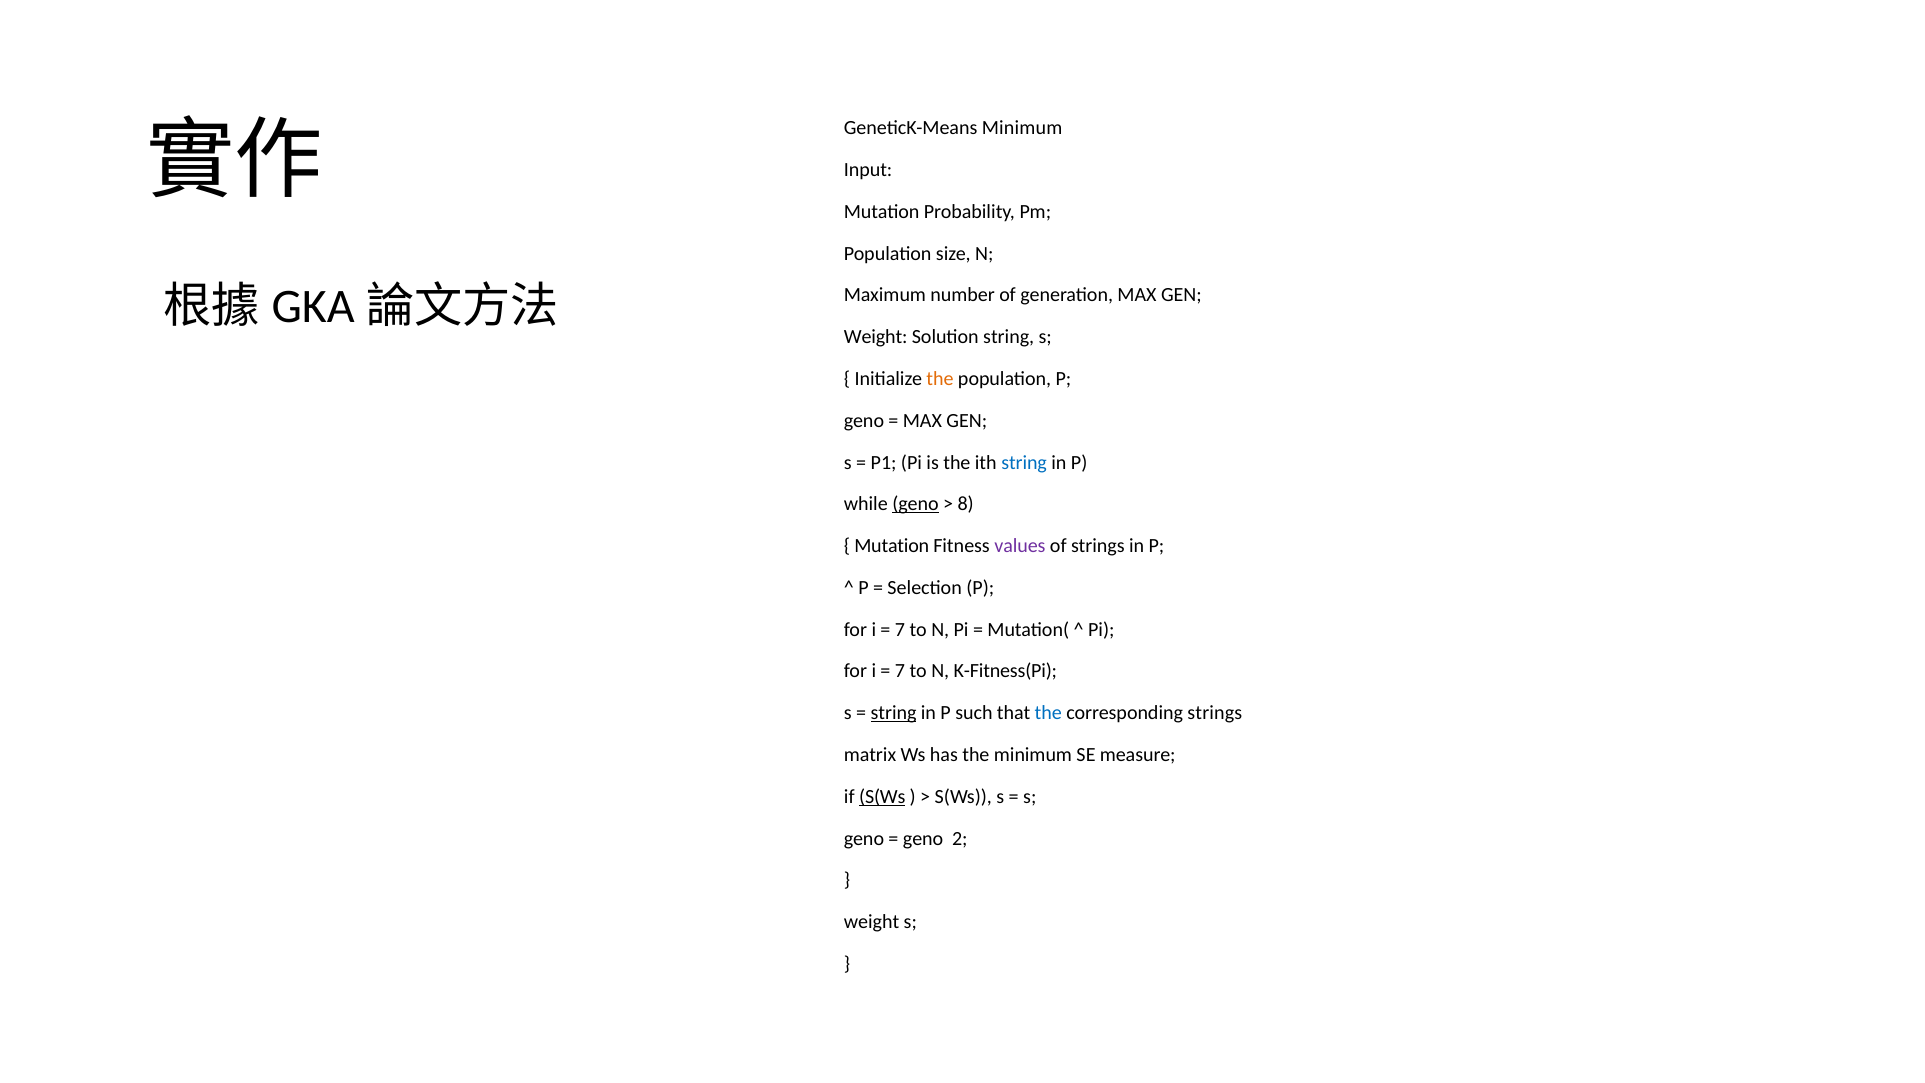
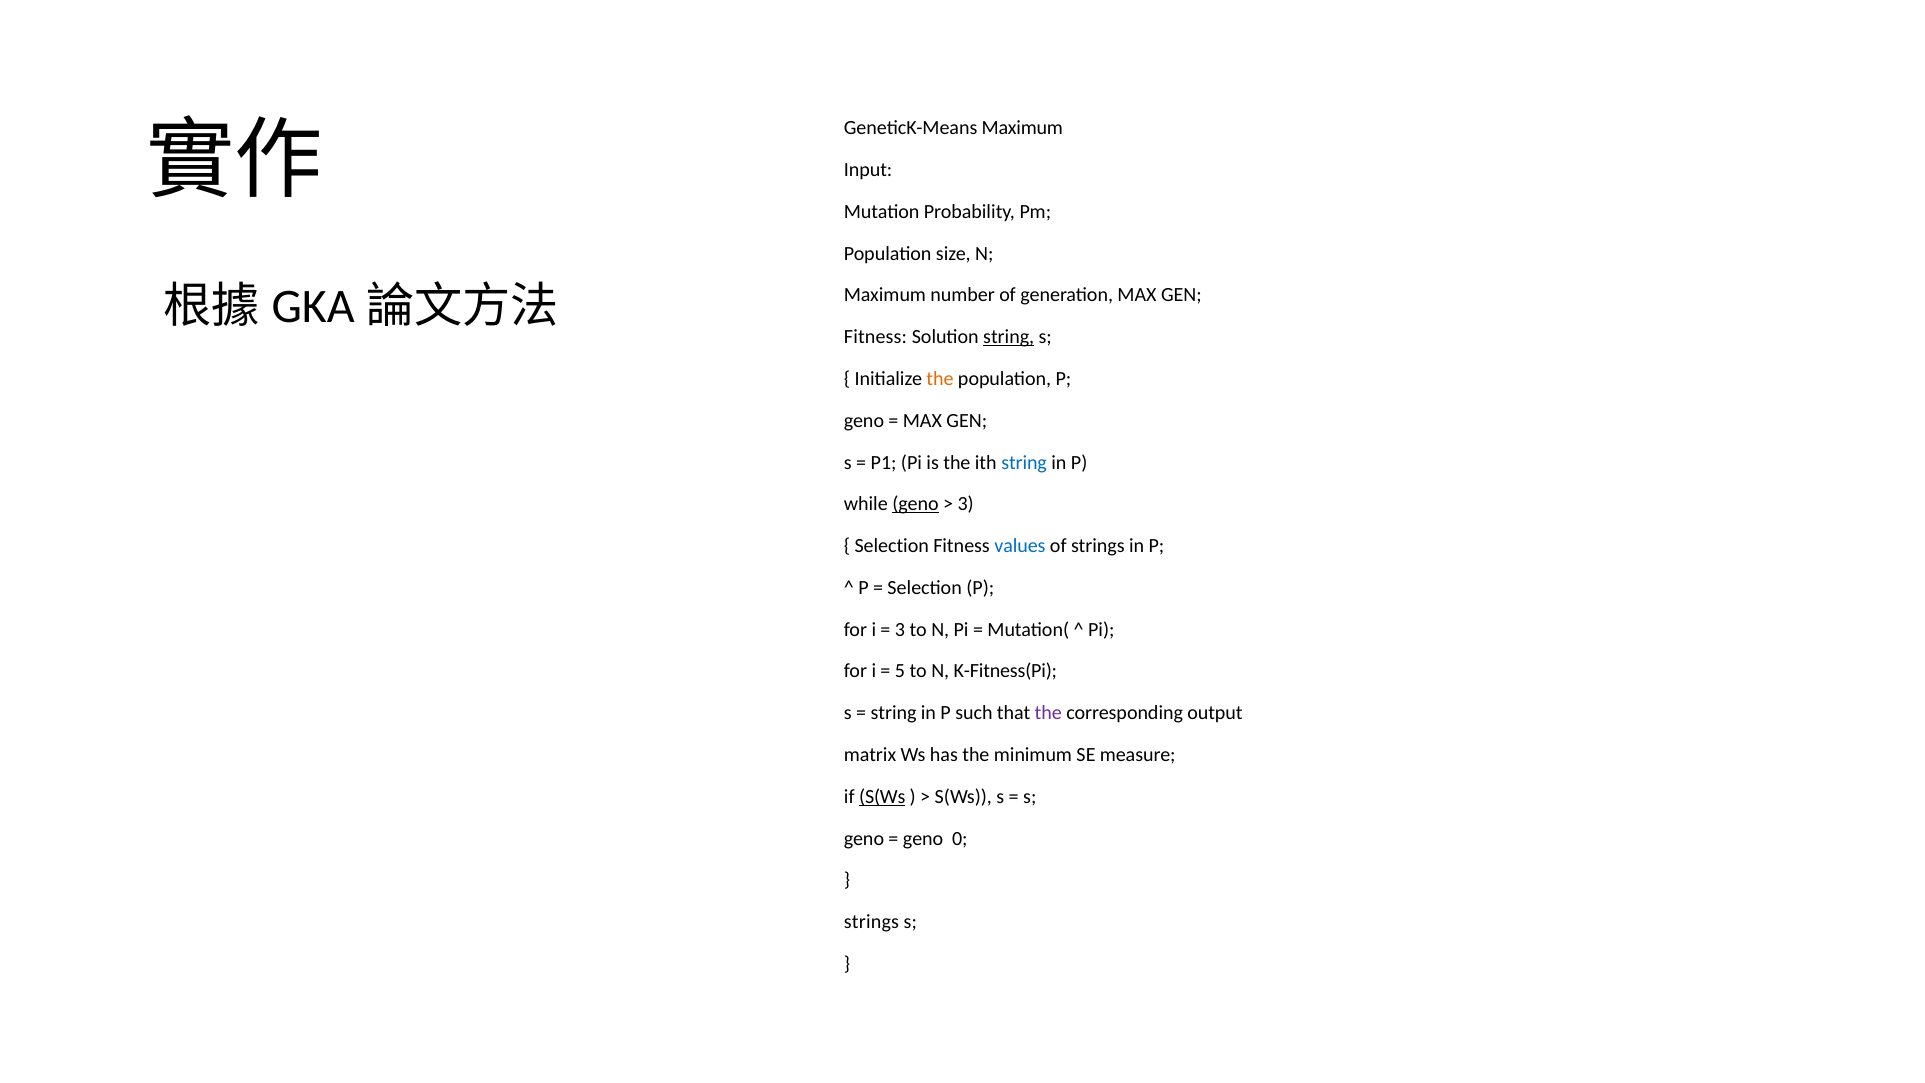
GeneticK-Means Minimum: Minimum -> Maximum (1022, 128)
Weight: Weight -> Fitness (876, 337)
string underline: none -> present (1009, 337)
8: 8 -> 3 (966, 504)
Mutation: Mutation -> Selection (892, 546)
values colour: purple -> blue (1020, 546)
7: 7 -> 3 (900, 629)
7: 7 -> 5 (900, 671)
string underline: present -> none (894, 713)
the colour: blue -> purple (1048, 713)
corresponding strings: strings -> output (1215, 713)
2: 2 -> 0 (960, 838)
weight: weight -> strings (871, 922)
